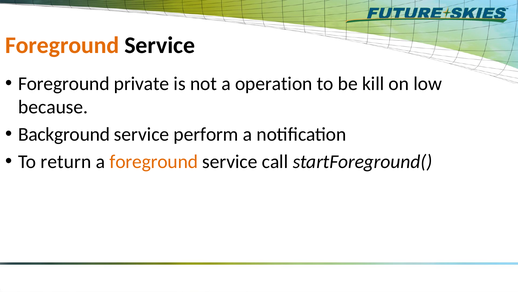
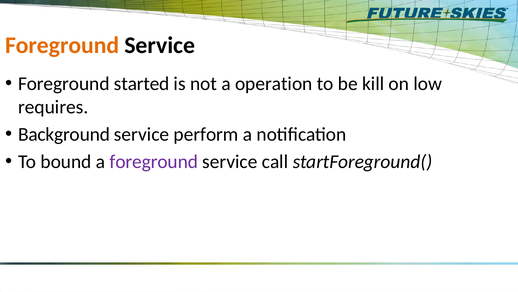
private: private -> started (142, 84)
because: because -> requires (53, 107)
return: return -> bound (66, 161)
foreground colour: orange -> purple (154, 161)
